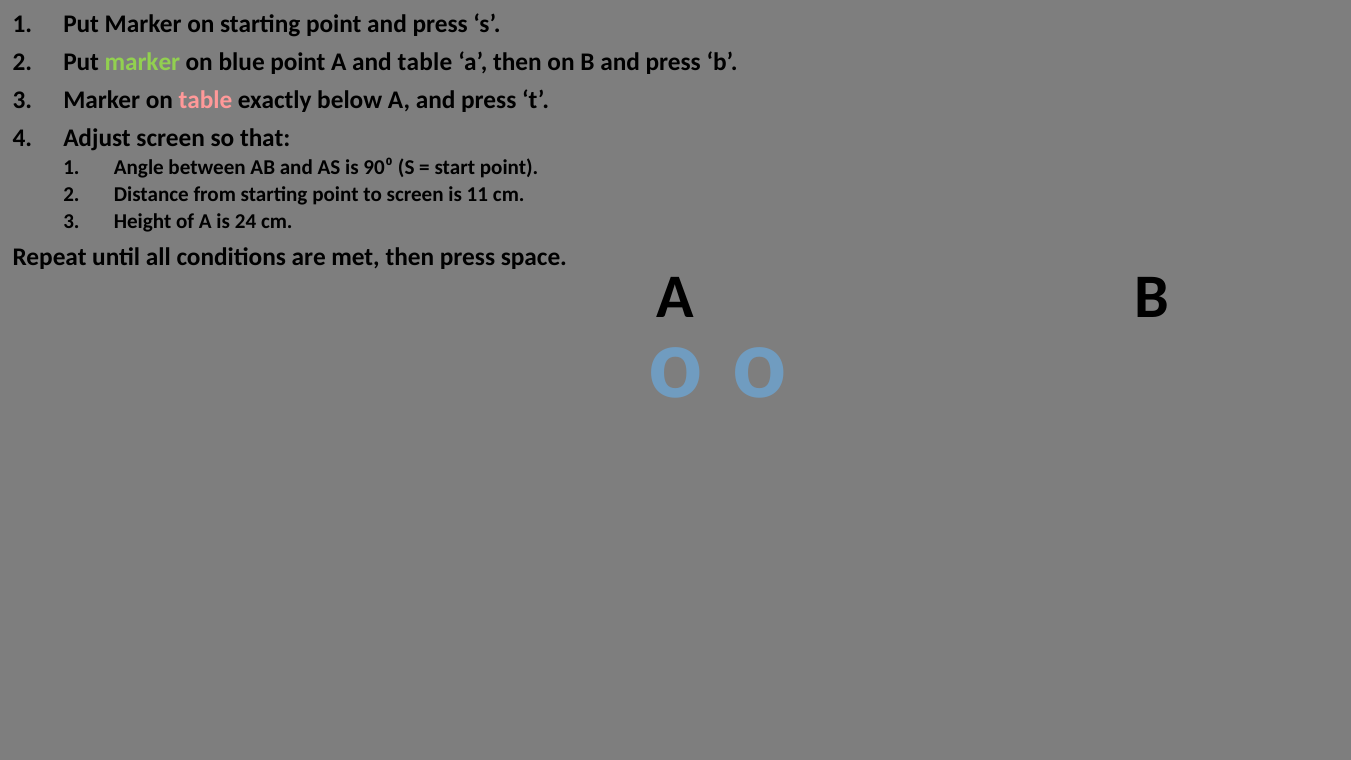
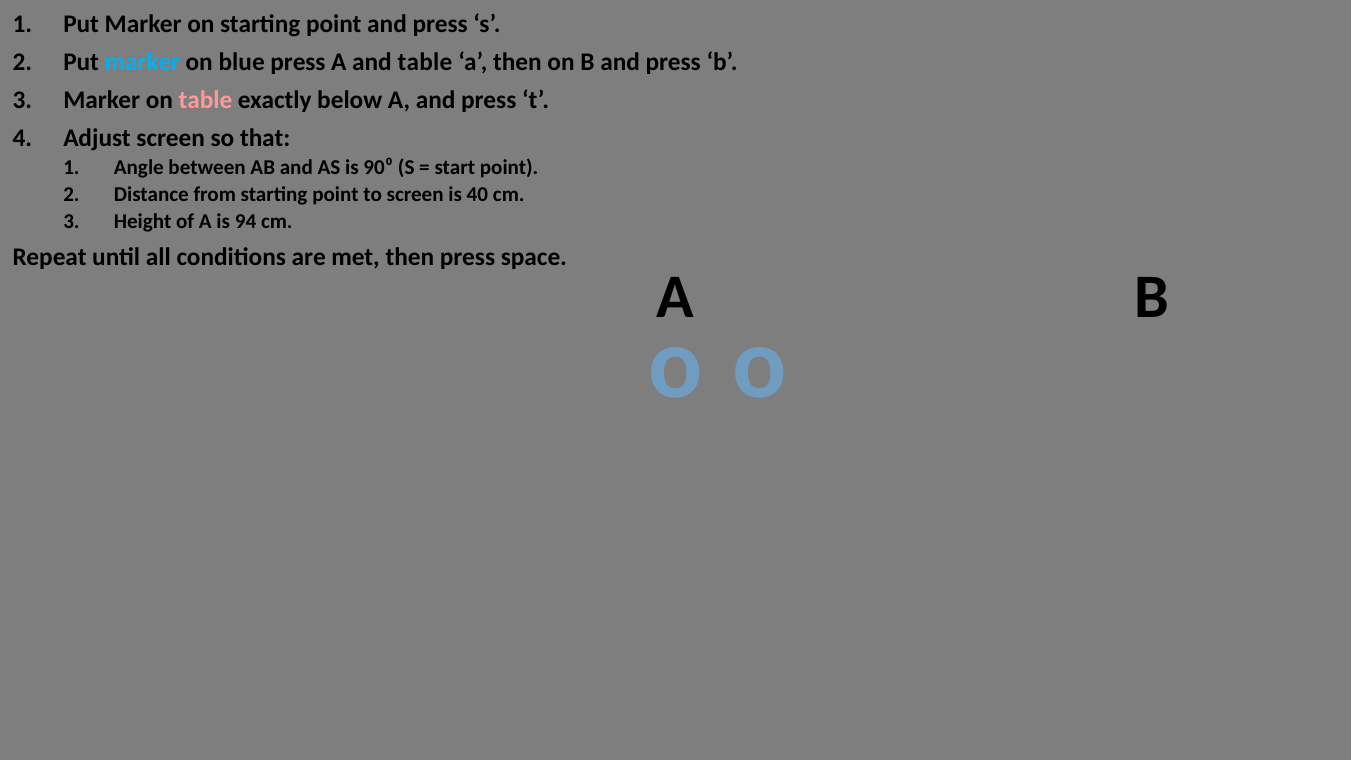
marker colour: light green -> light blue (142, 62)
blue point: point -> press (298, 62)
11: 11 -> 40 (477, 194)
24: 24 -> 94 (246, 222)
